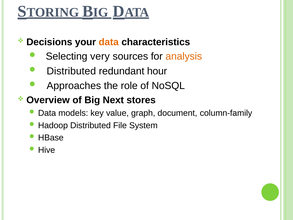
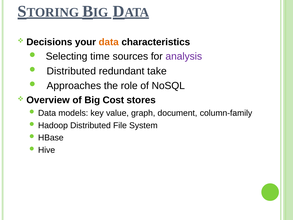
very: very -> time (100, 56)
analysis colour: orange -> purple (184, 56)
hour: hour -> take (157, 71)
Next: Next -> Cost (113, 100)
